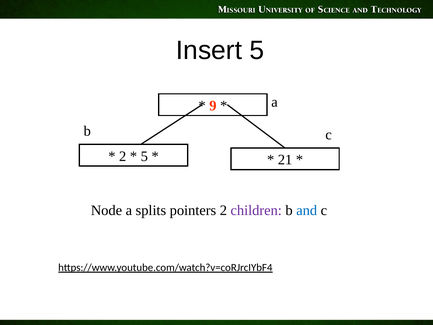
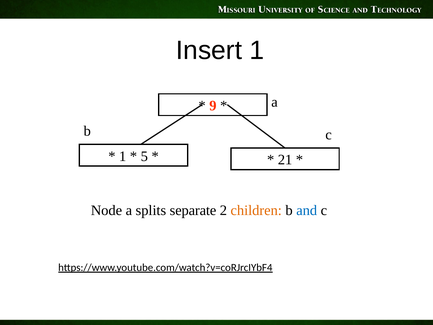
Insert 5: 5 -> 1 (257, 51)
2: 2 -> 1 (123, 156)
pointers: pointers -> separate (193, 210)
children colour: purple -> orange (256, 210)
